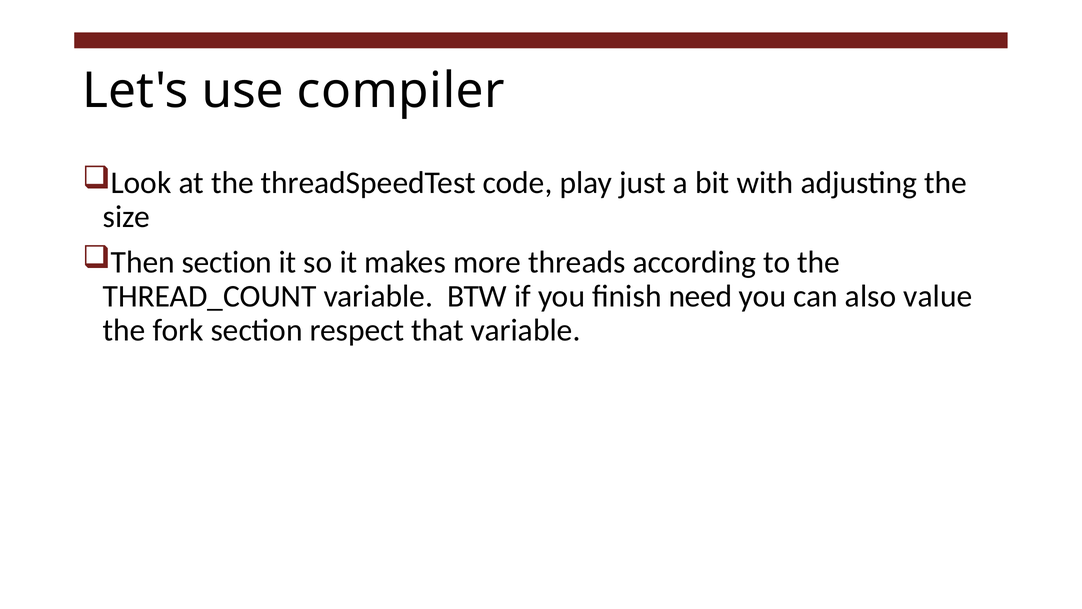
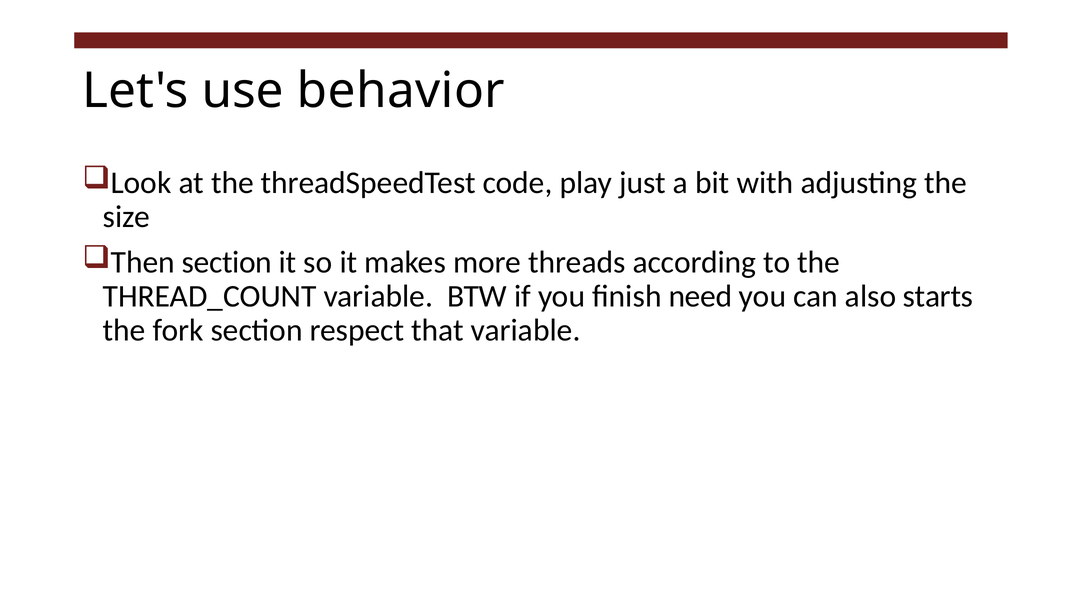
compiler: compiler -> behavior (401, 91)
value: value -> starts (938, 296)
